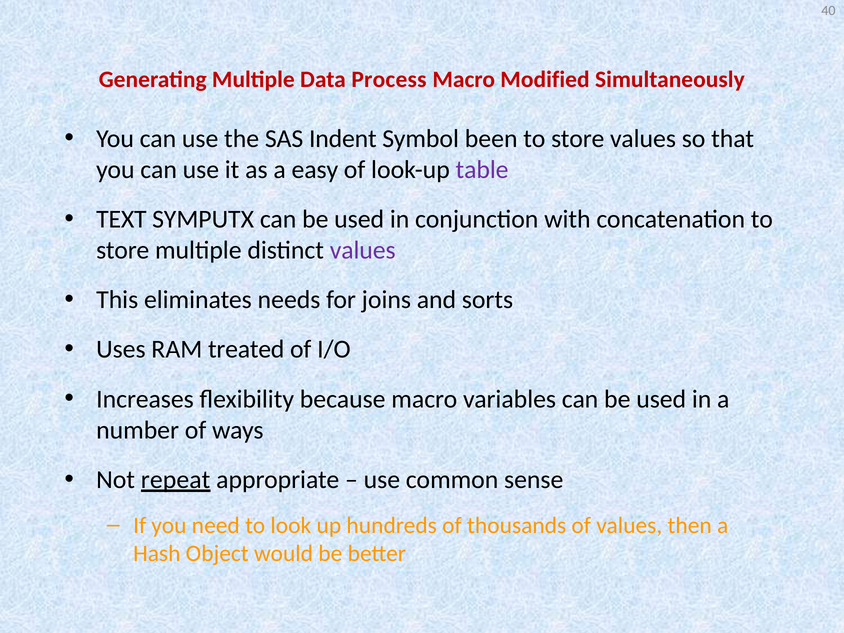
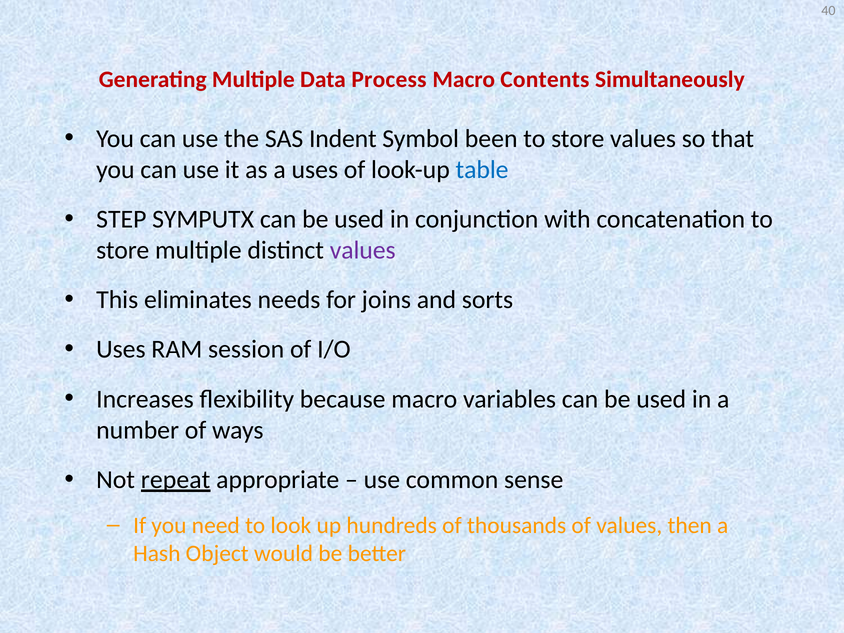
Modified: Modified -> Contents (545, 80)
a easy: easy -> uses (315, 169)
table colour: purple -> blue (482, 169)
TEXT: TEXT -> STEP (121, 219)
treated: treated -> session (246, 349)
